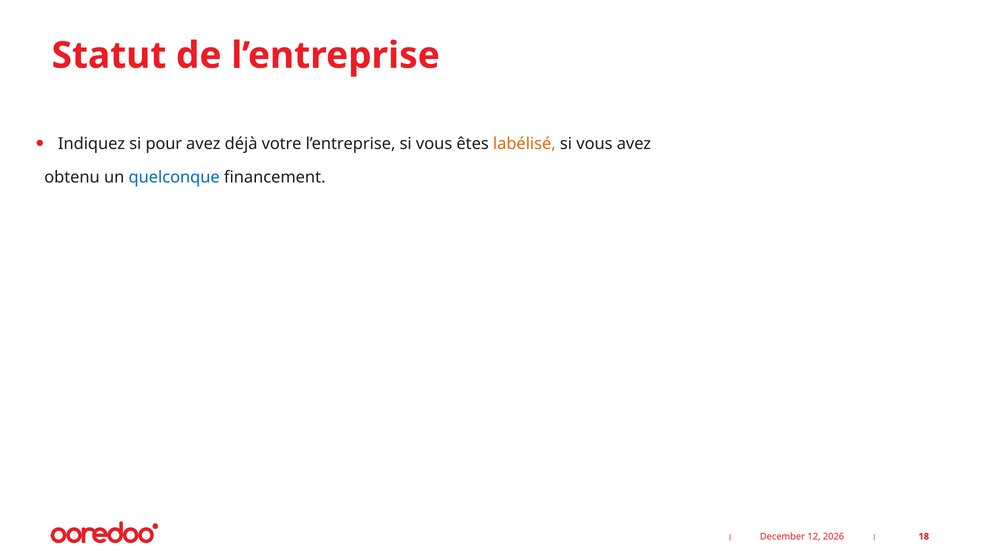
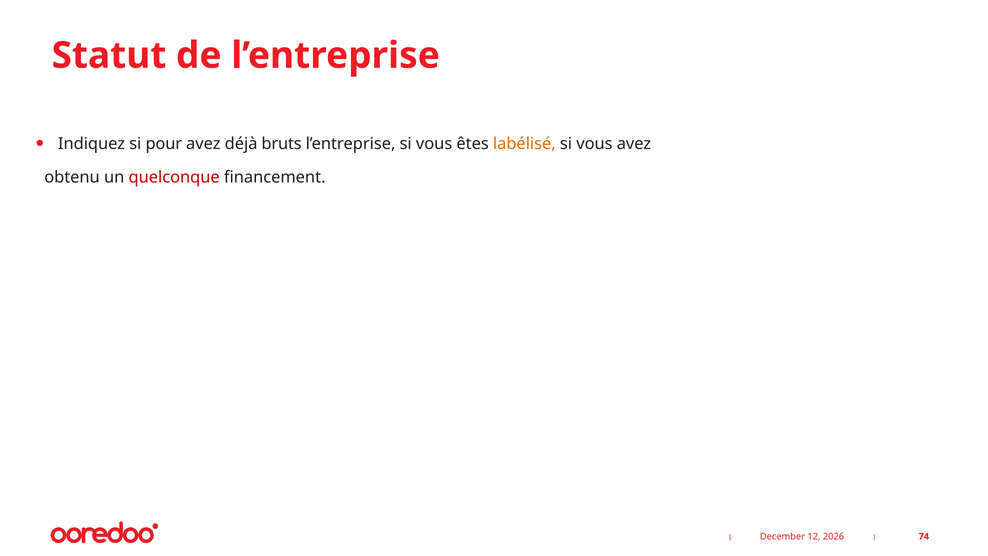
votre: votre -> bruts (282, 144)
quelconque colour: blue -> red (174, 177)
18: 18 -> 74 (924, 536)
